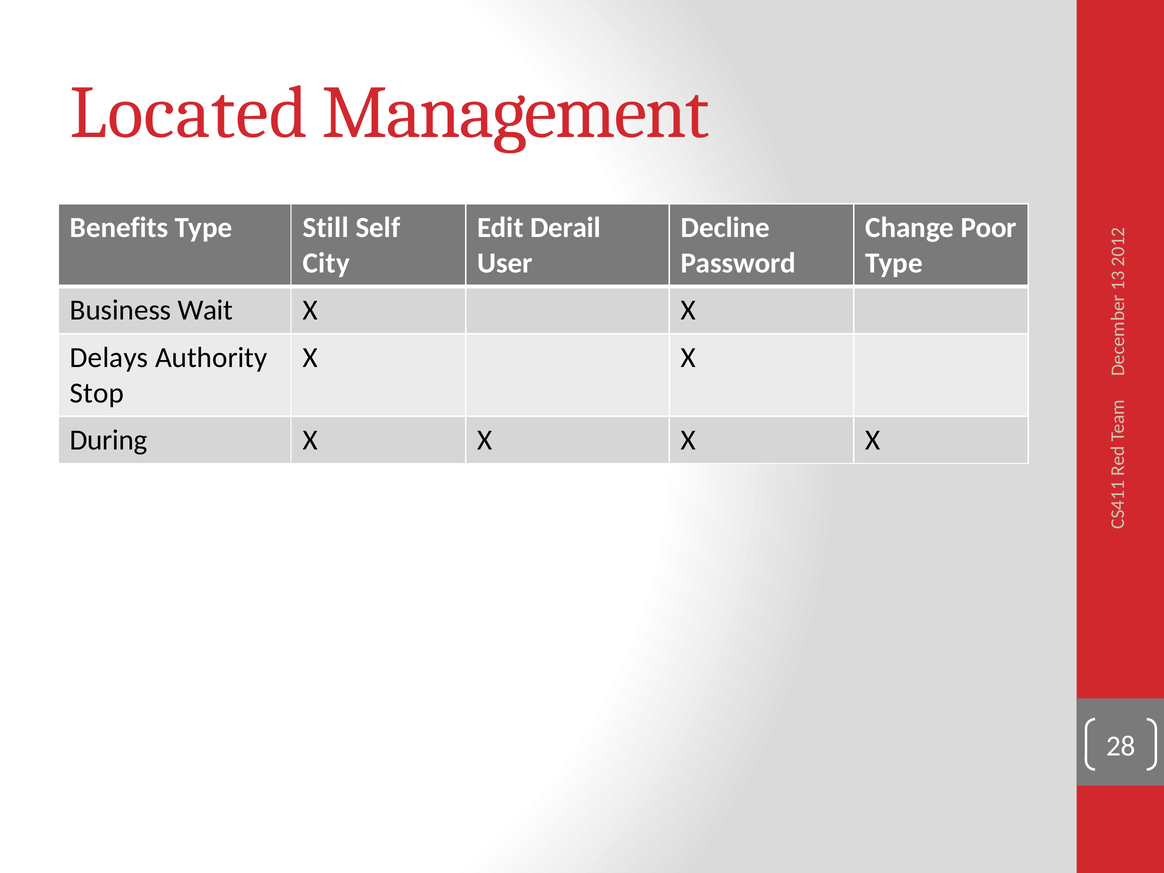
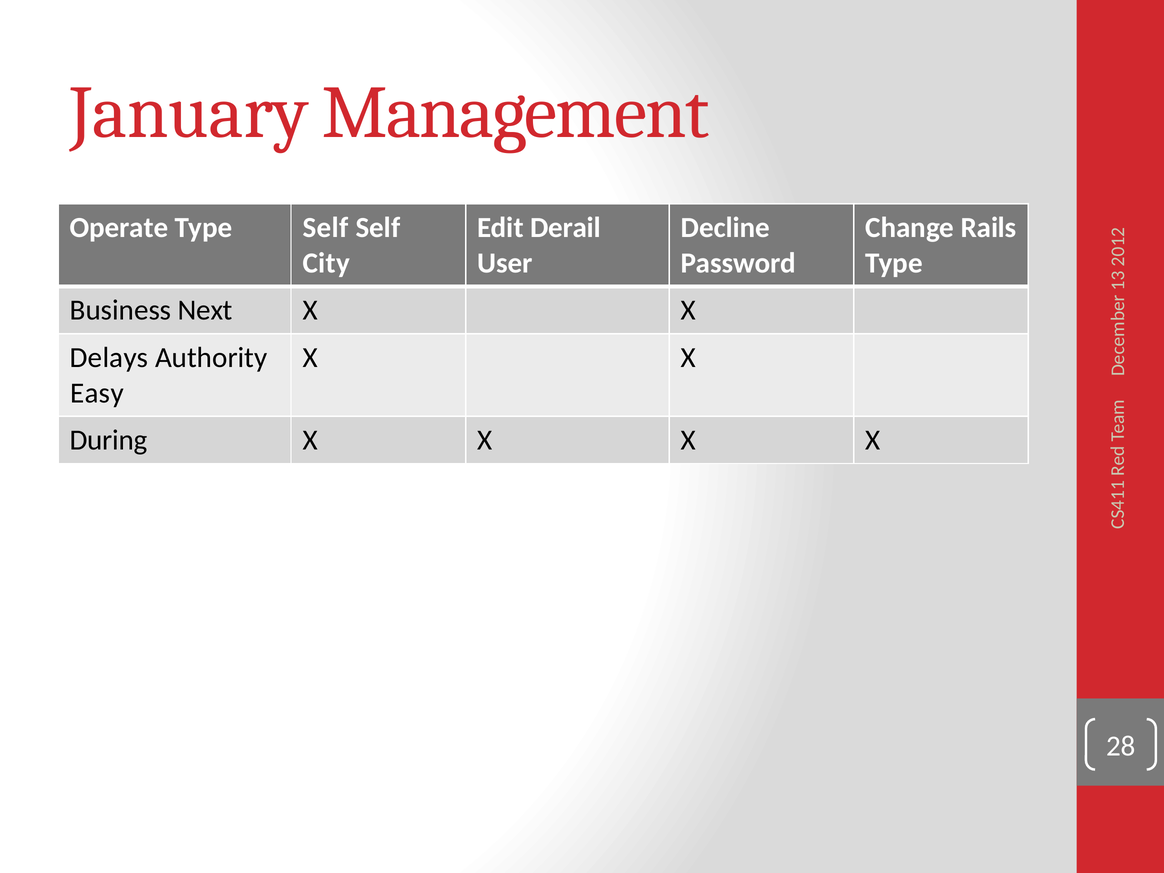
Located: Located -> January (189, 113)
Benefits: Benefits -> Operate (119, 228)
Type Still: Still -> Self (326, 228)
Poor: Poor -> Rails (989, 228)
Wait: Wait -> Next (205, 310)
Stop: Stop -> Easy (97, 393)
